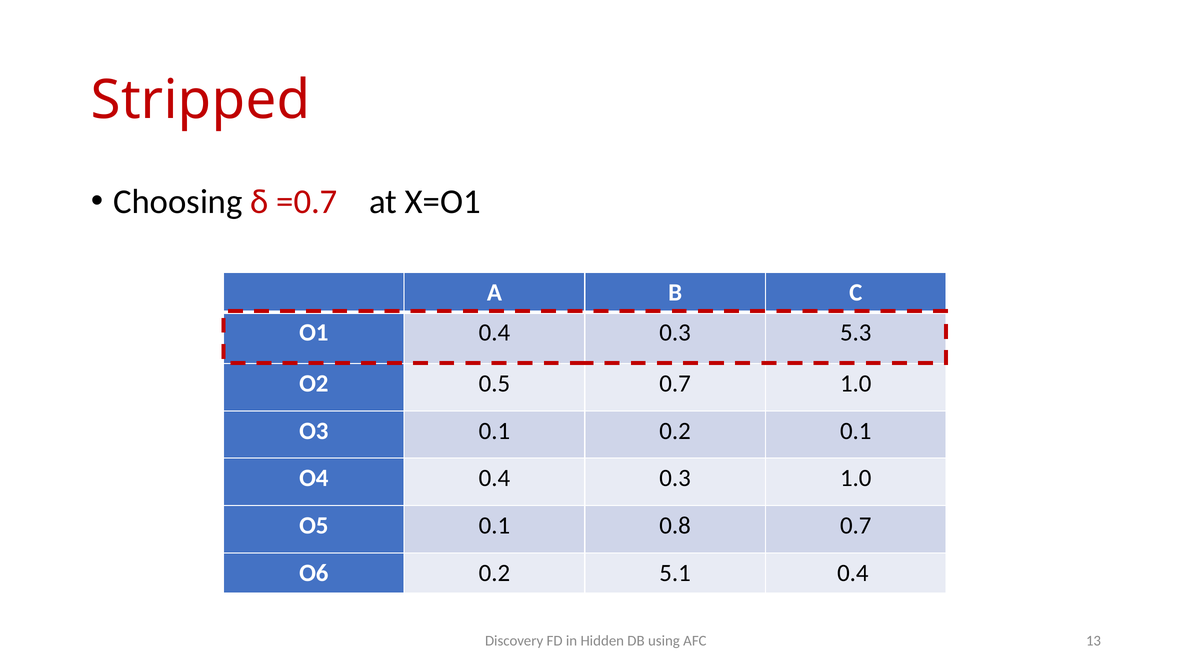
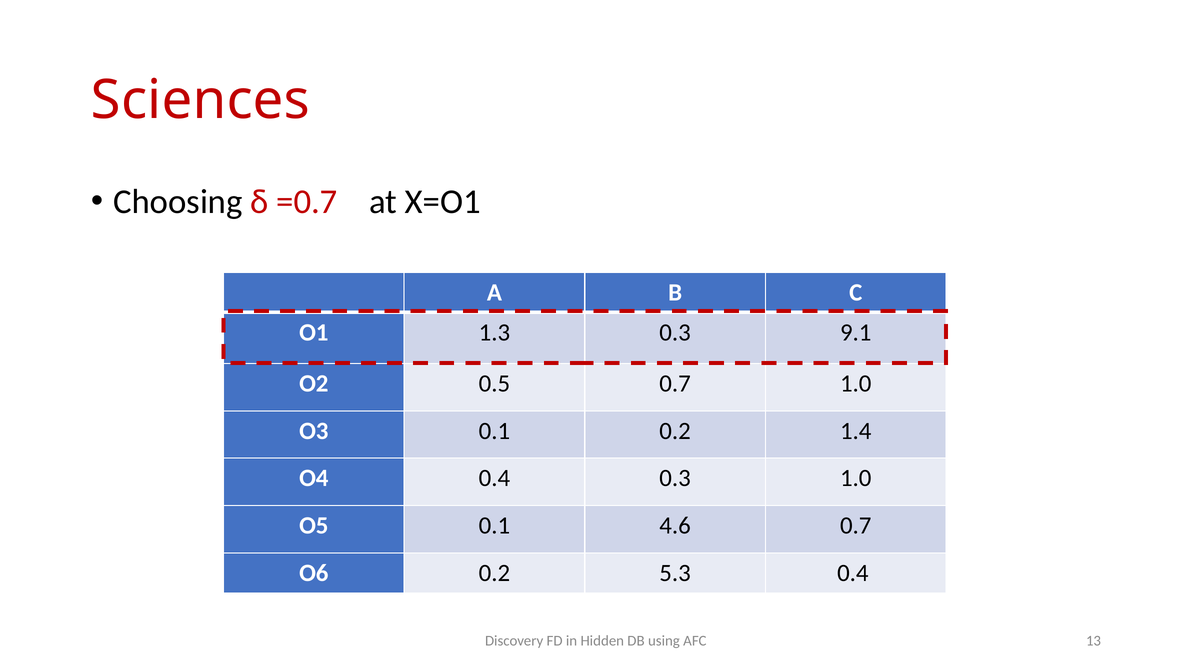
Stripped: Stripped -> Sciences (201, 100)
O1 0.4: 0.4 -> 1.3 (494, 332)
5.3: 5.3 -> 9.1 (856, 332)
0.2 0.1: 0.1 -> 1.4 (856, 431)
0.8: 0.8 -> 4.6 (675, 525)
5.1: 5.1 -> 5.3 (675, 573)
